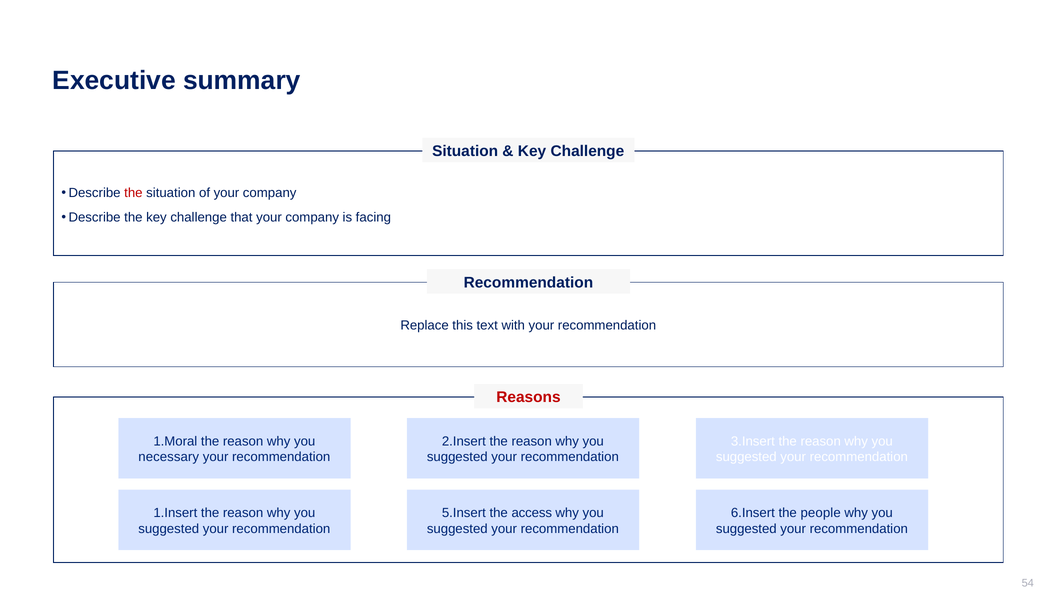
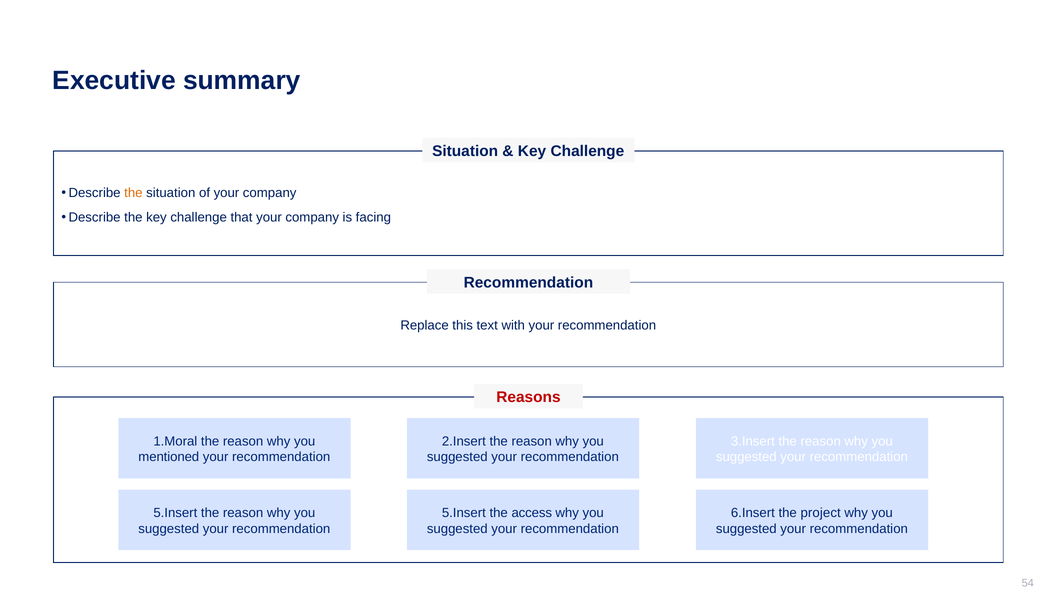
the colour: red -> orange (133, 193)
necessary: necessary -> mentioned (169, 458)
1.Insert: 1.Insert -> 5.Insert (175, 513)
people: people -> project (821, 513)
